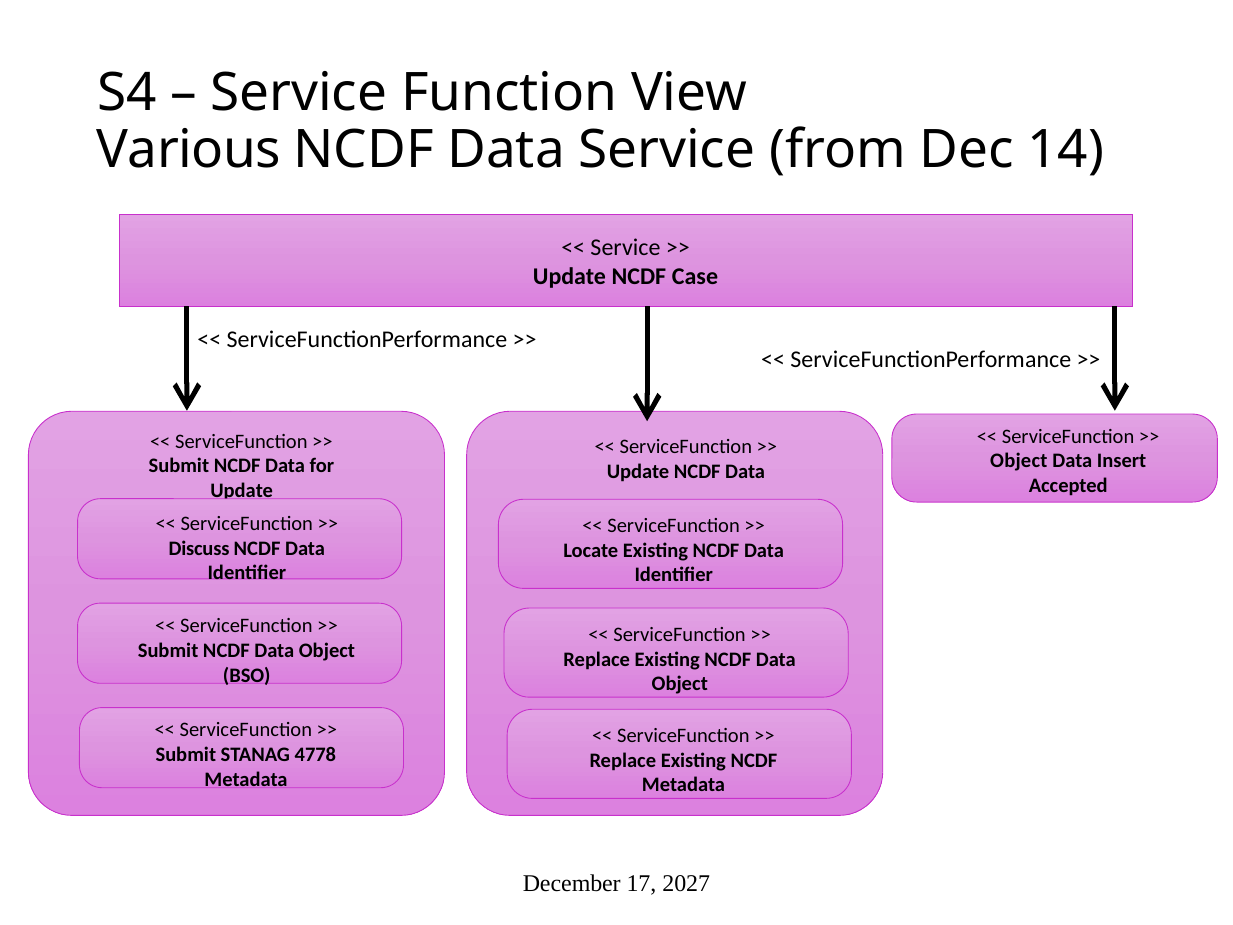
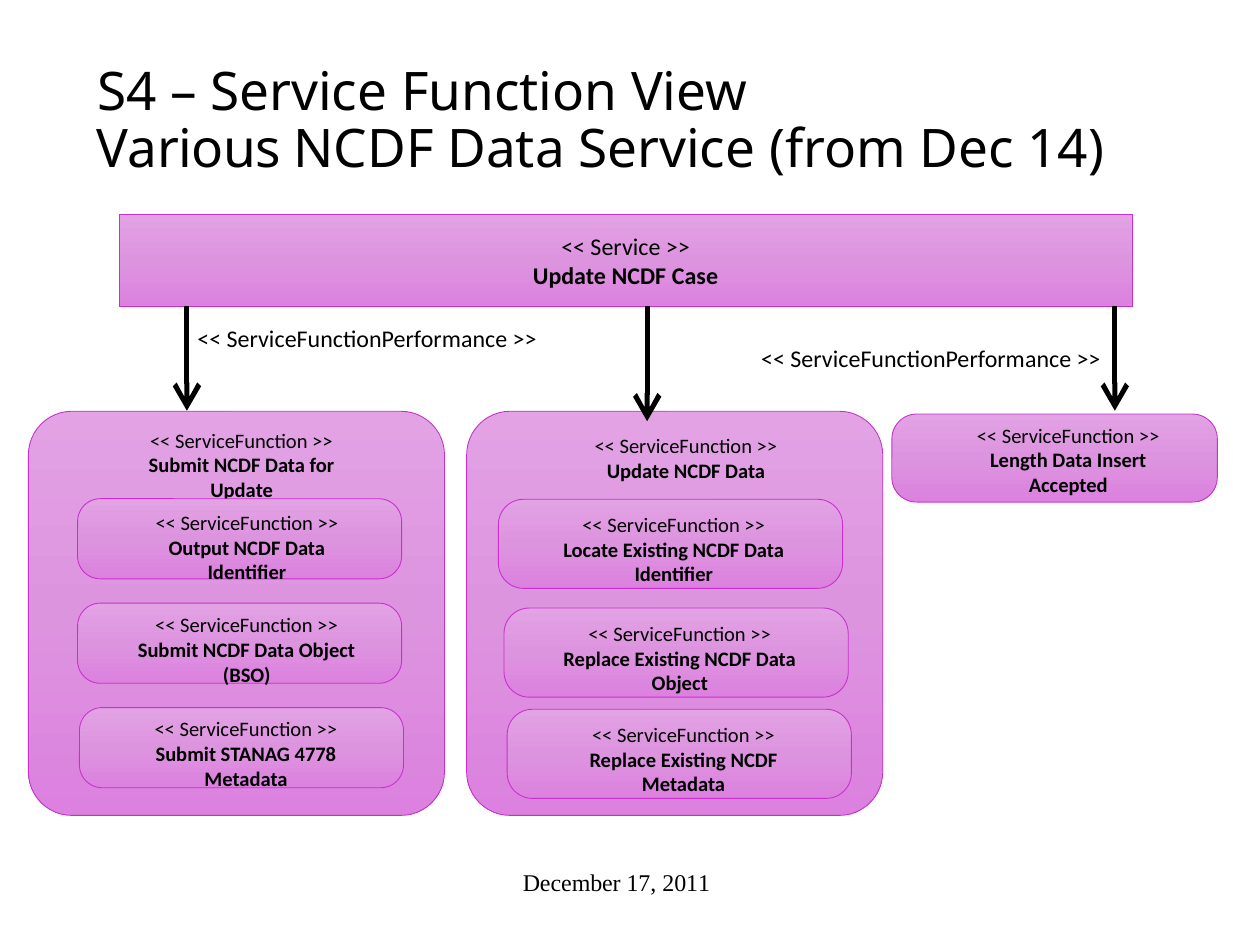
Object: Object -> Length (1019, 461)
Discuss: Discuss -> Output (199, 548)
2027: 2027 -> 2011 (686, 883)
